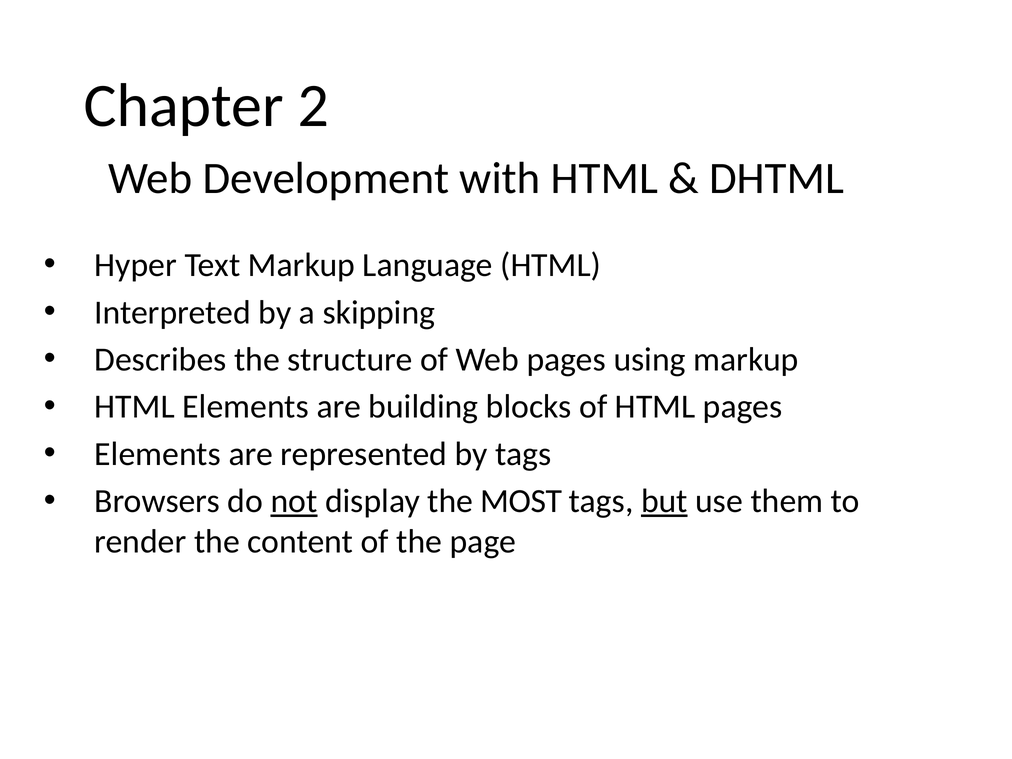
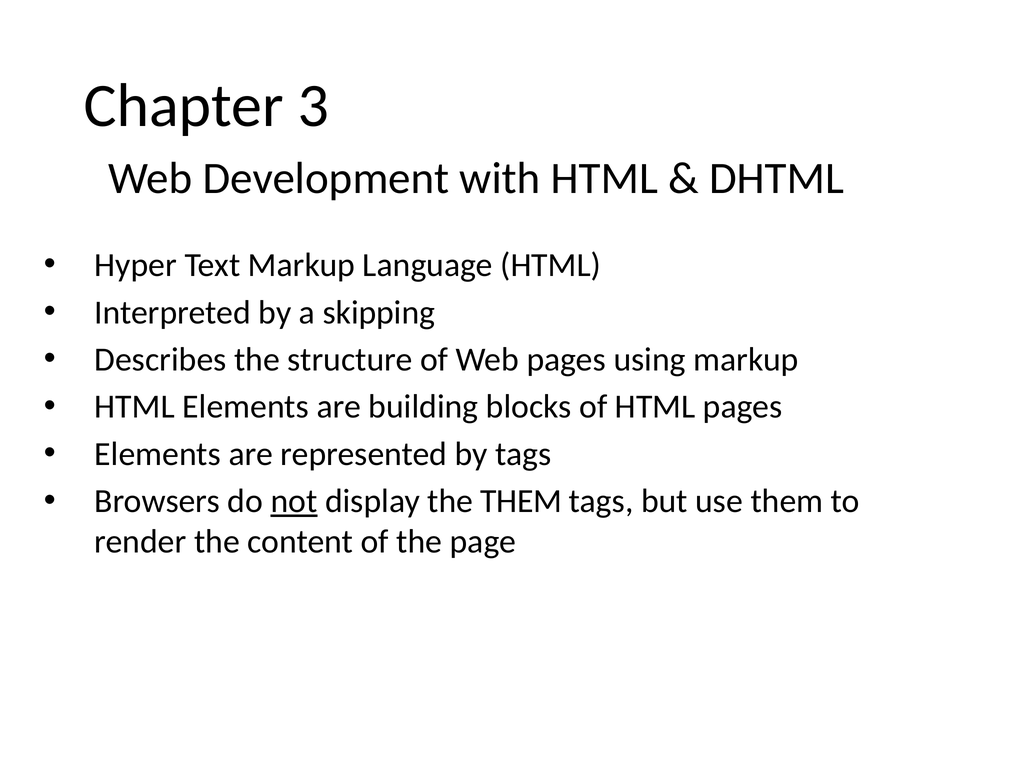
2: 2 -> 3 (313, 106)
the MOST: MOST -> THEM (521, 501)
but underline: present -> none (664, 501)
